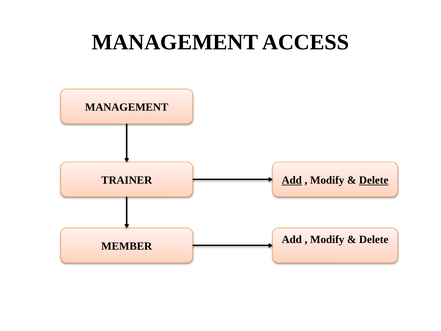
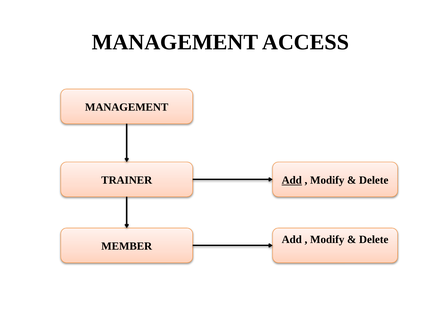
Delete underline: present -> none (374, 180)
